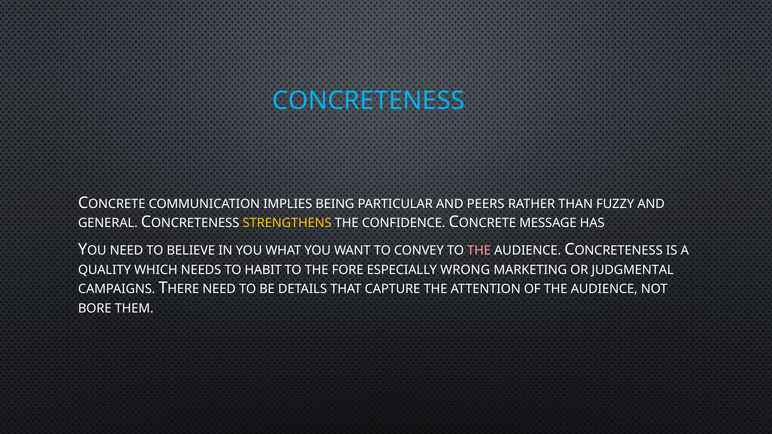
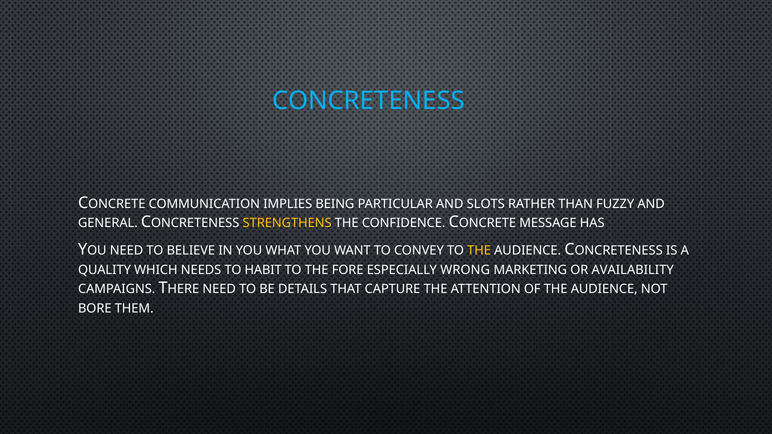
PEERS: PEERS -> SLOTS (486, 204)
THE colour: pink -> yellow (479, 251)
JUDGMENTAL: JUDGMENTAL -> AVAILABILITY (633, 270)
